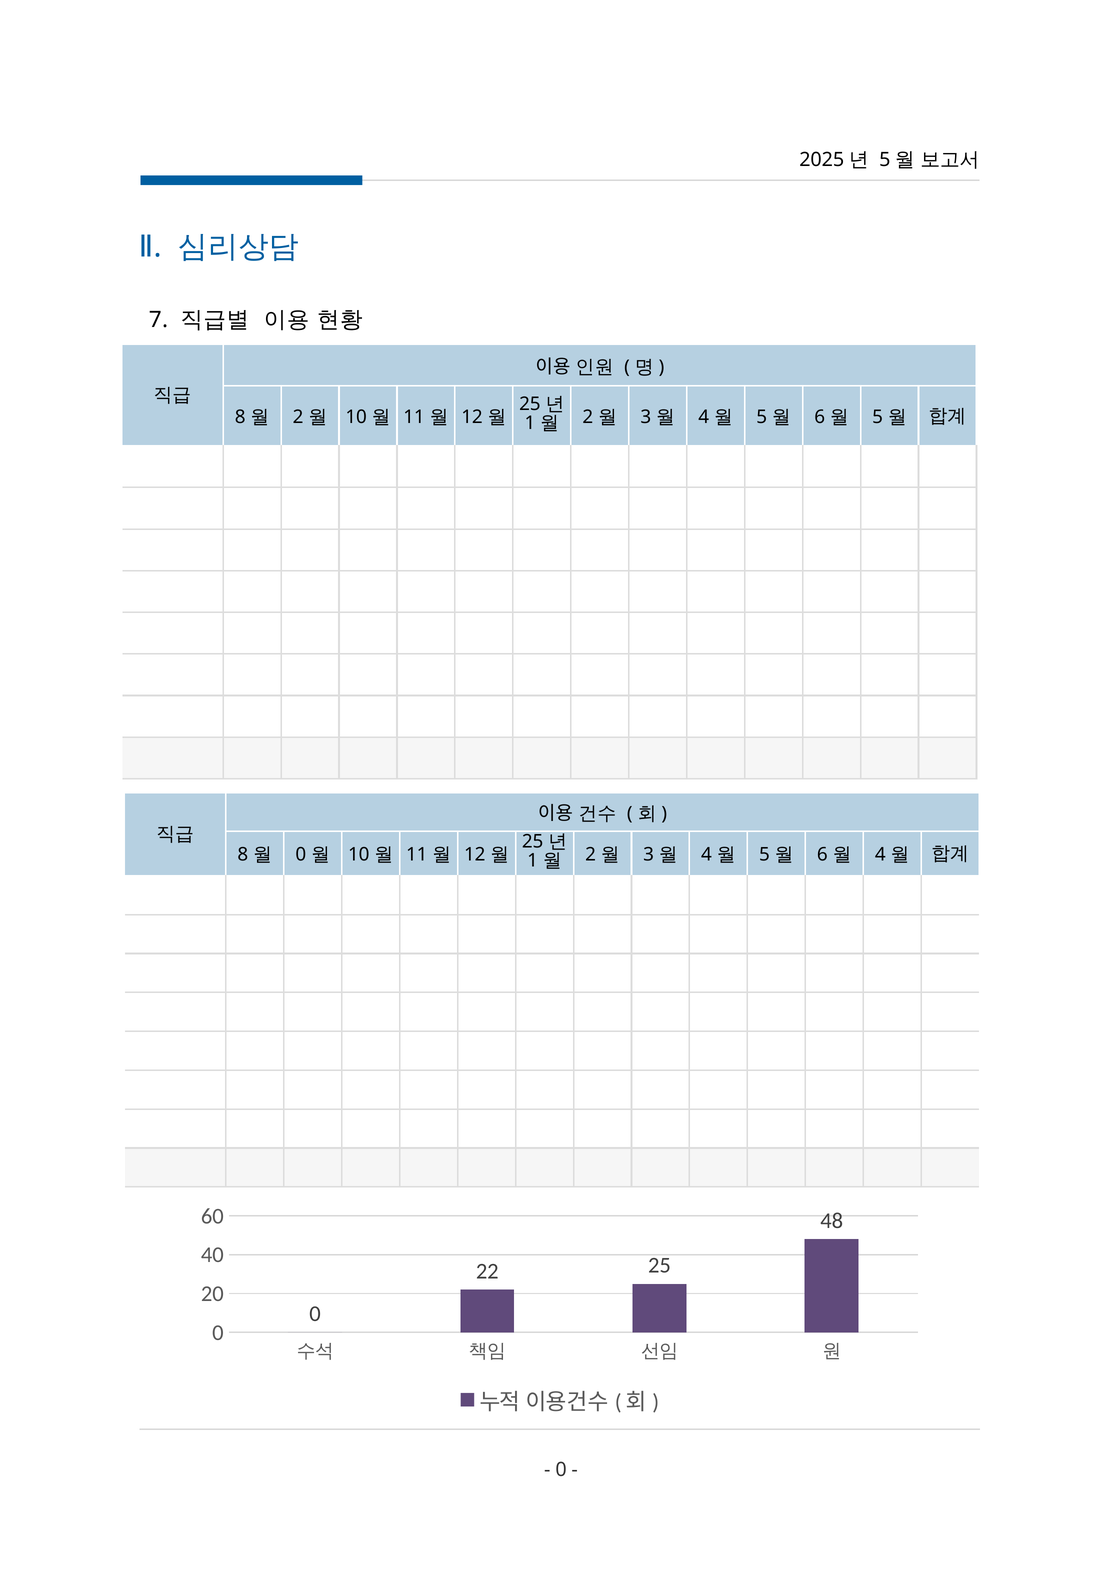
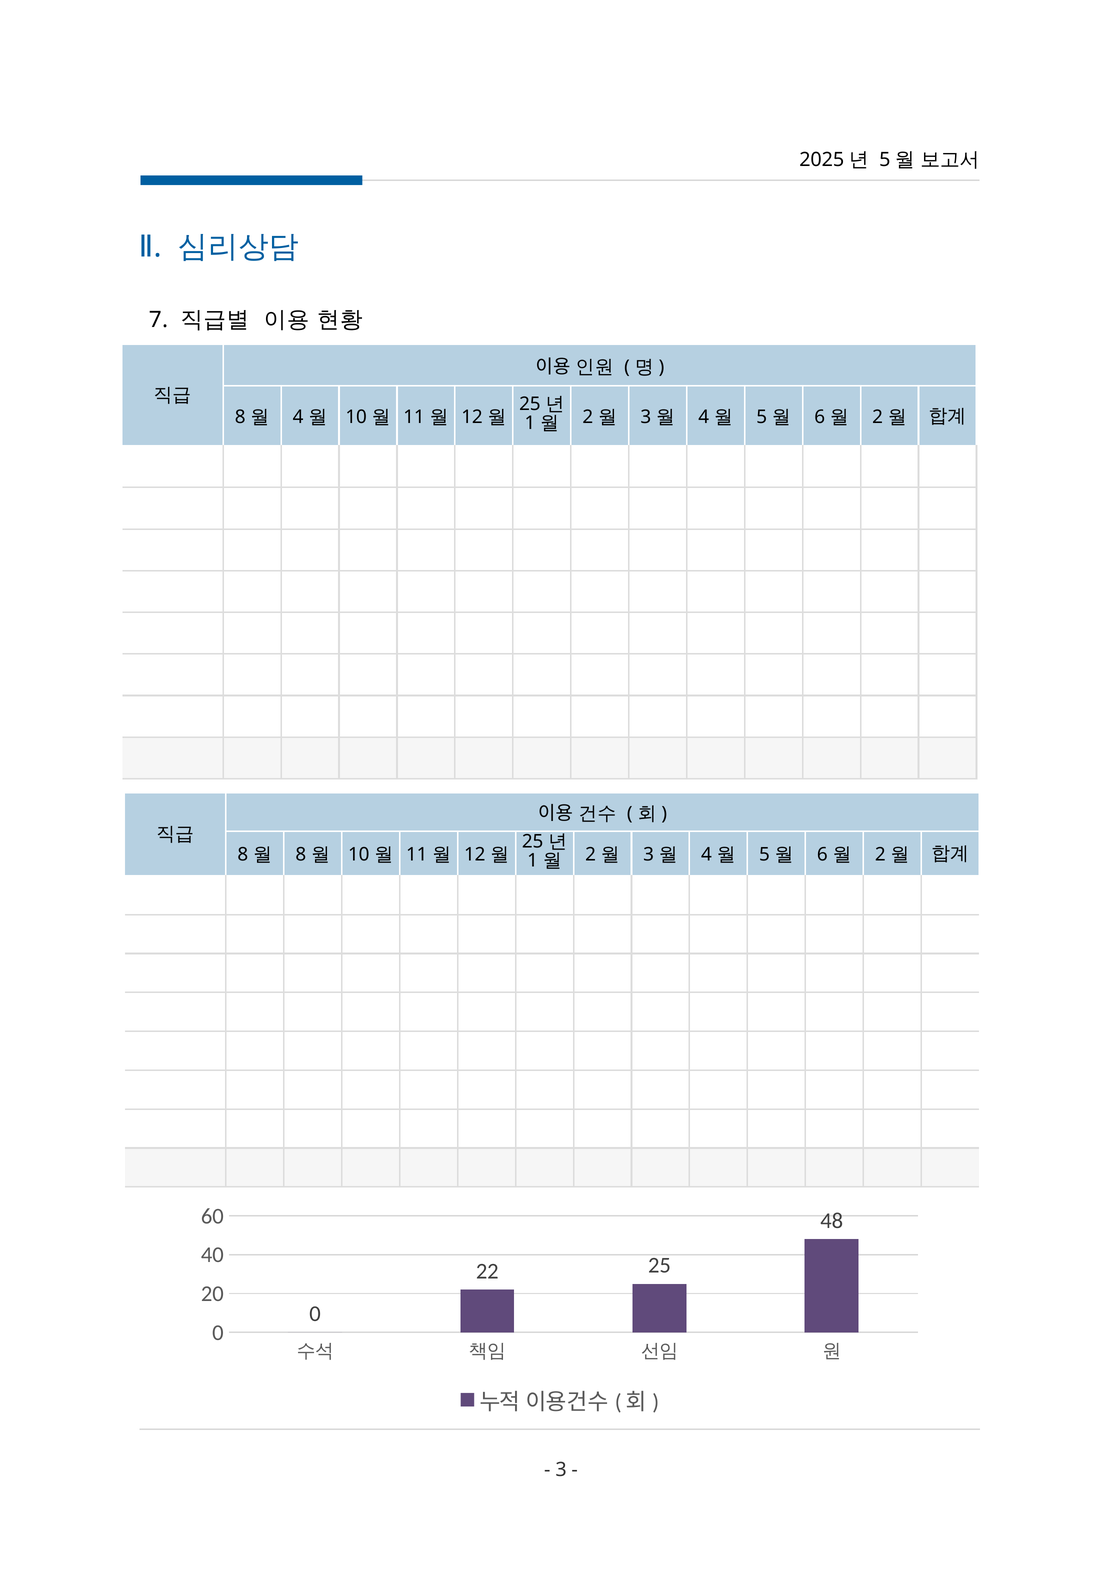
2: 2 -> 4 (298, 417)
5: 5 -> 2 (878, 417)
0: 0 -> 8 (301, 855)
4: 4 -> 2 (880, 855)
0: 0 -> 3 (561, 1470)
